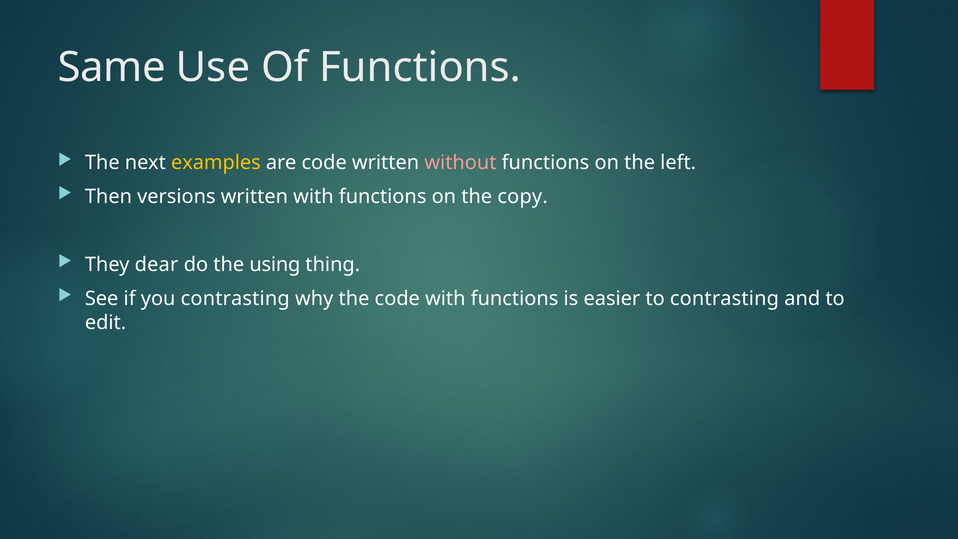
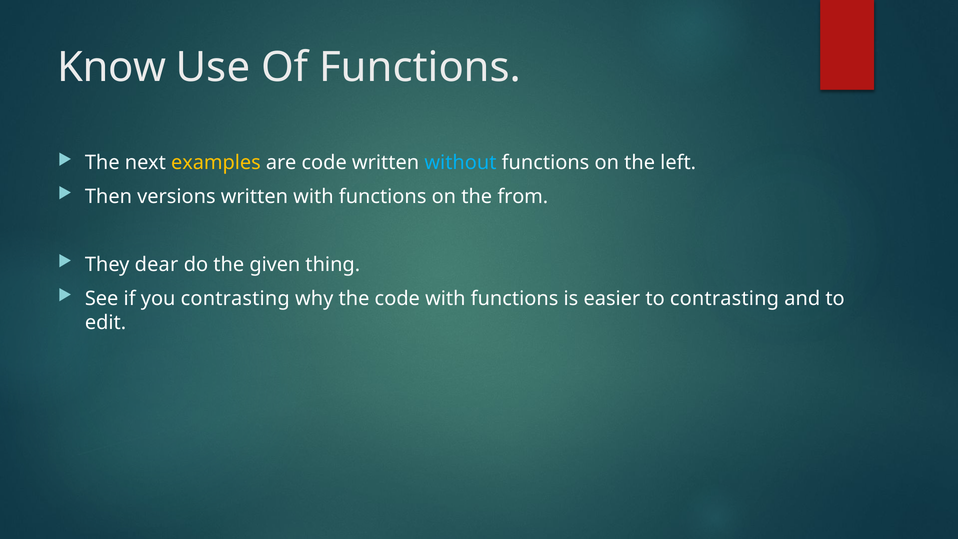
Same: Same -> Know (112, 67)
without colour: pink -> light blue (460, 163)
copy: copy -> from (523, 197)
using: using -> given (275, 265)
